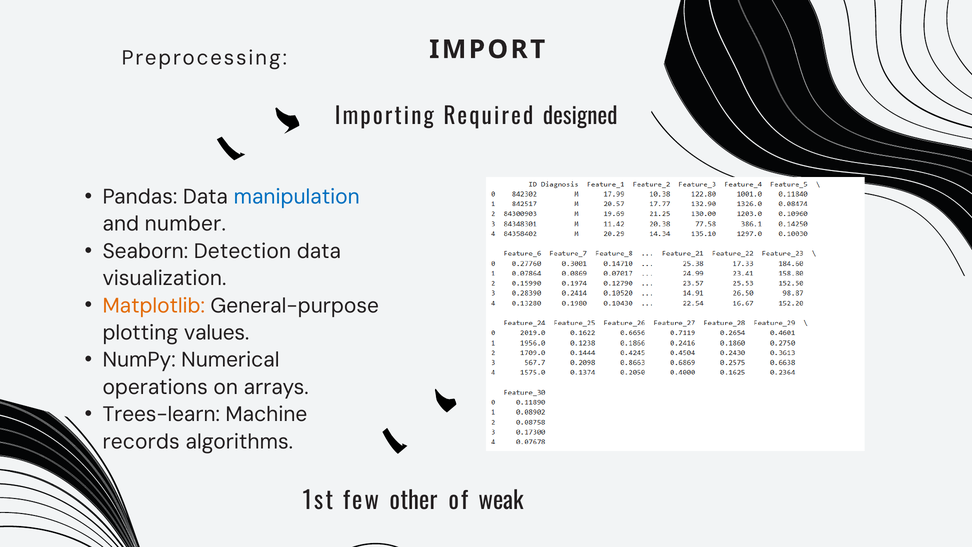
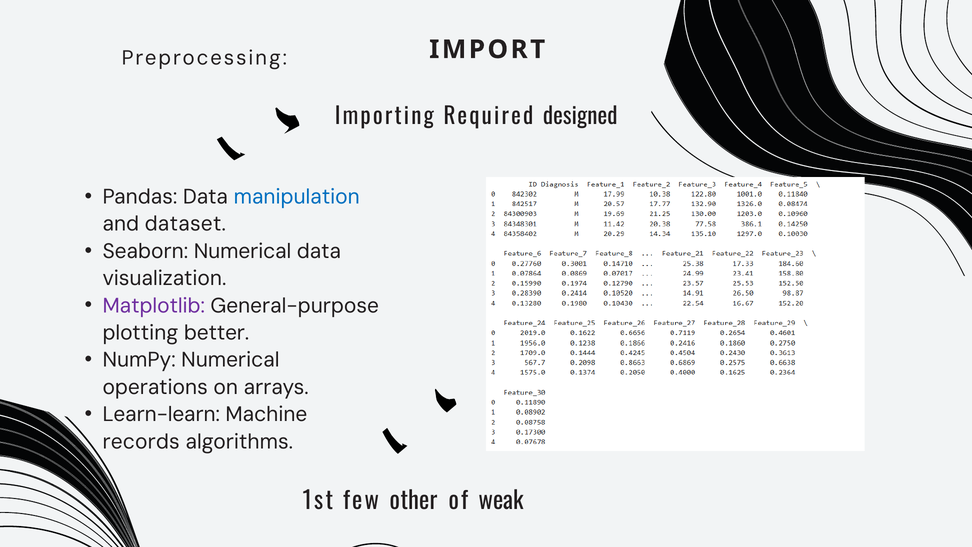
number: number -> dataset (185, 224)
Seaborn Detection: Detection -> Numerical (243, 251)
Matplotlib colour: orange -> purple (154, 306)
values: values -> better (217, 333)
Trees-learn: Trees-learn -> Learn-learn (161, 414)
